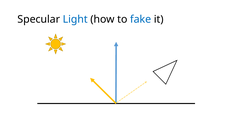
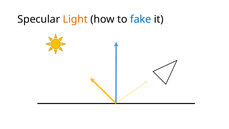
Light colour: blue -> orange (75, 19)
